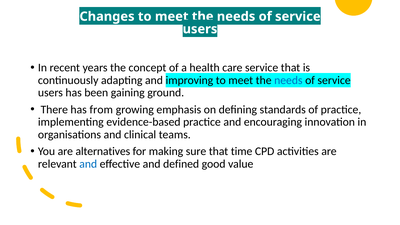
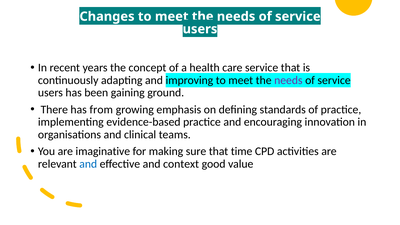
needs colour: blue -> purple (288, 80)
alternatives: alternatives -> imaginative (103, 151)
defined: defined -> context (181, 164)
